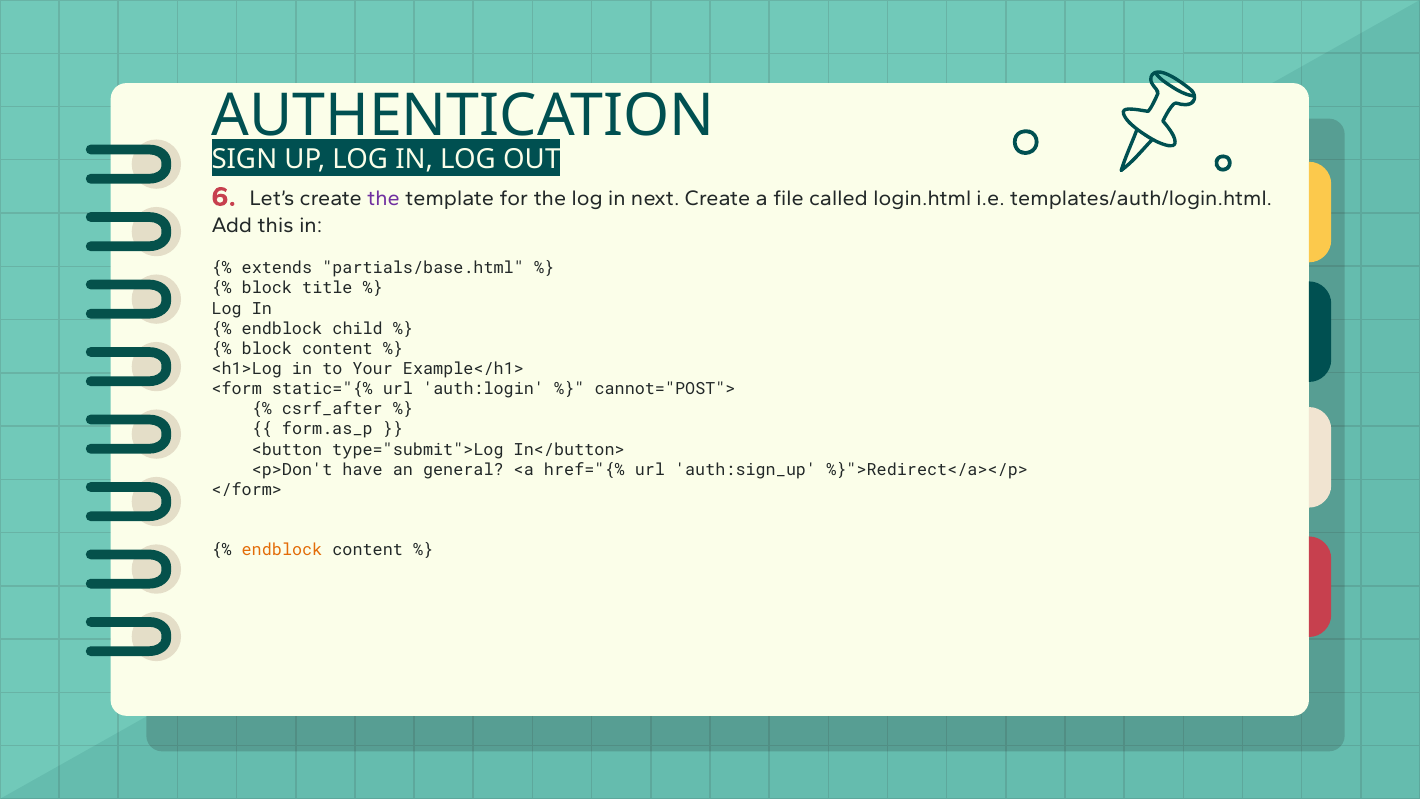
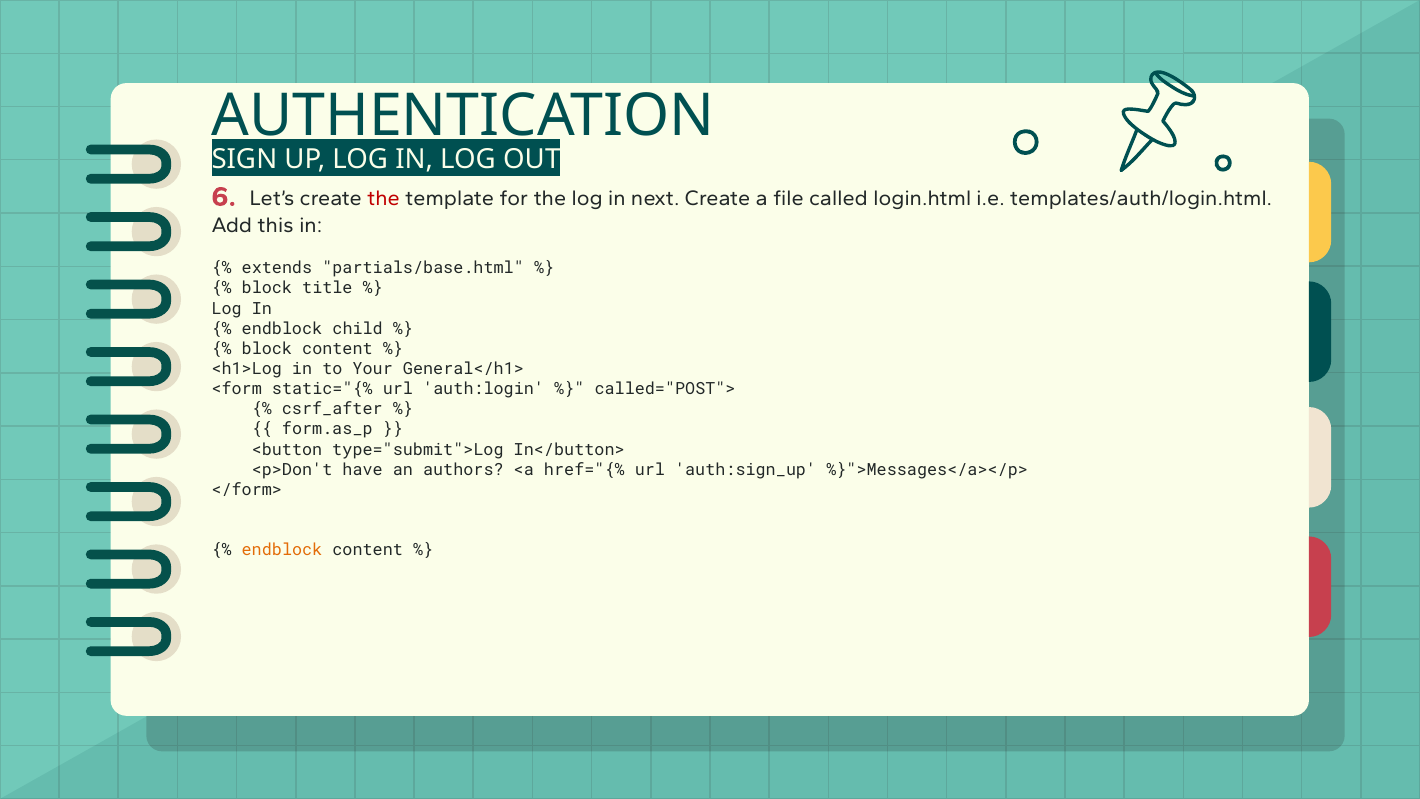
the colour: purple -> red (384, 199)
Example</h1>: Example</h1> -> General</h1> (463, 369)
cannot="POST">: cannot="POST"> -> called="POST"> (665, 389)
general: general -> authors (463, 469)
%}">Redirect</a></p>: %}">Redirect</a></p> -> %}">Messages</a></p> (927, 469)
